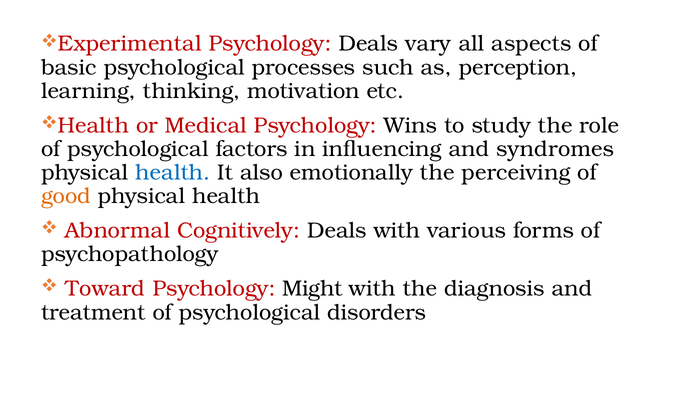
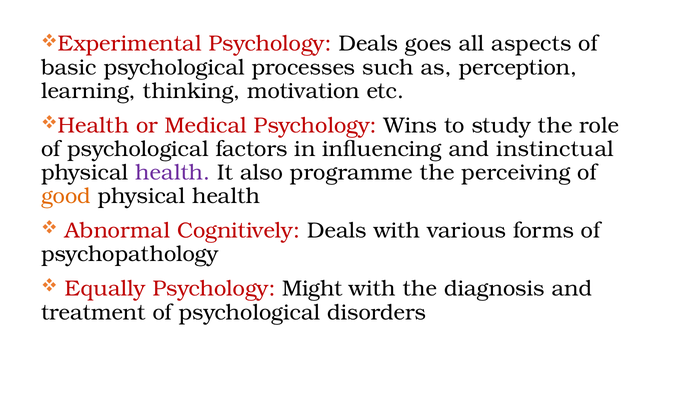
vary: vary -> goes (428, 44)
syndromes: syndromes -> instinctual (555, 149)
health colour: blue -> purple (173, 173)
emotionally: emotionally -> programme (351, 173)
Toward: Toward -> Equally (105, 289)
